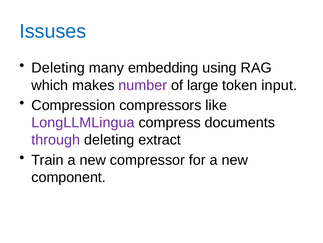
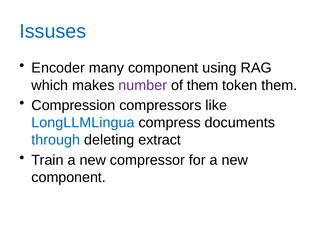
Deleting: Deleting -> Encoder (58, 68)
many embedding: embedding -> component (163, 68)
of large: large -> them (203, 85)
token input: input -> them (279, 85)
LongLLMLingua colour: purple -> blue (83, 122)
through colour: purple -> blue (56, 140)
